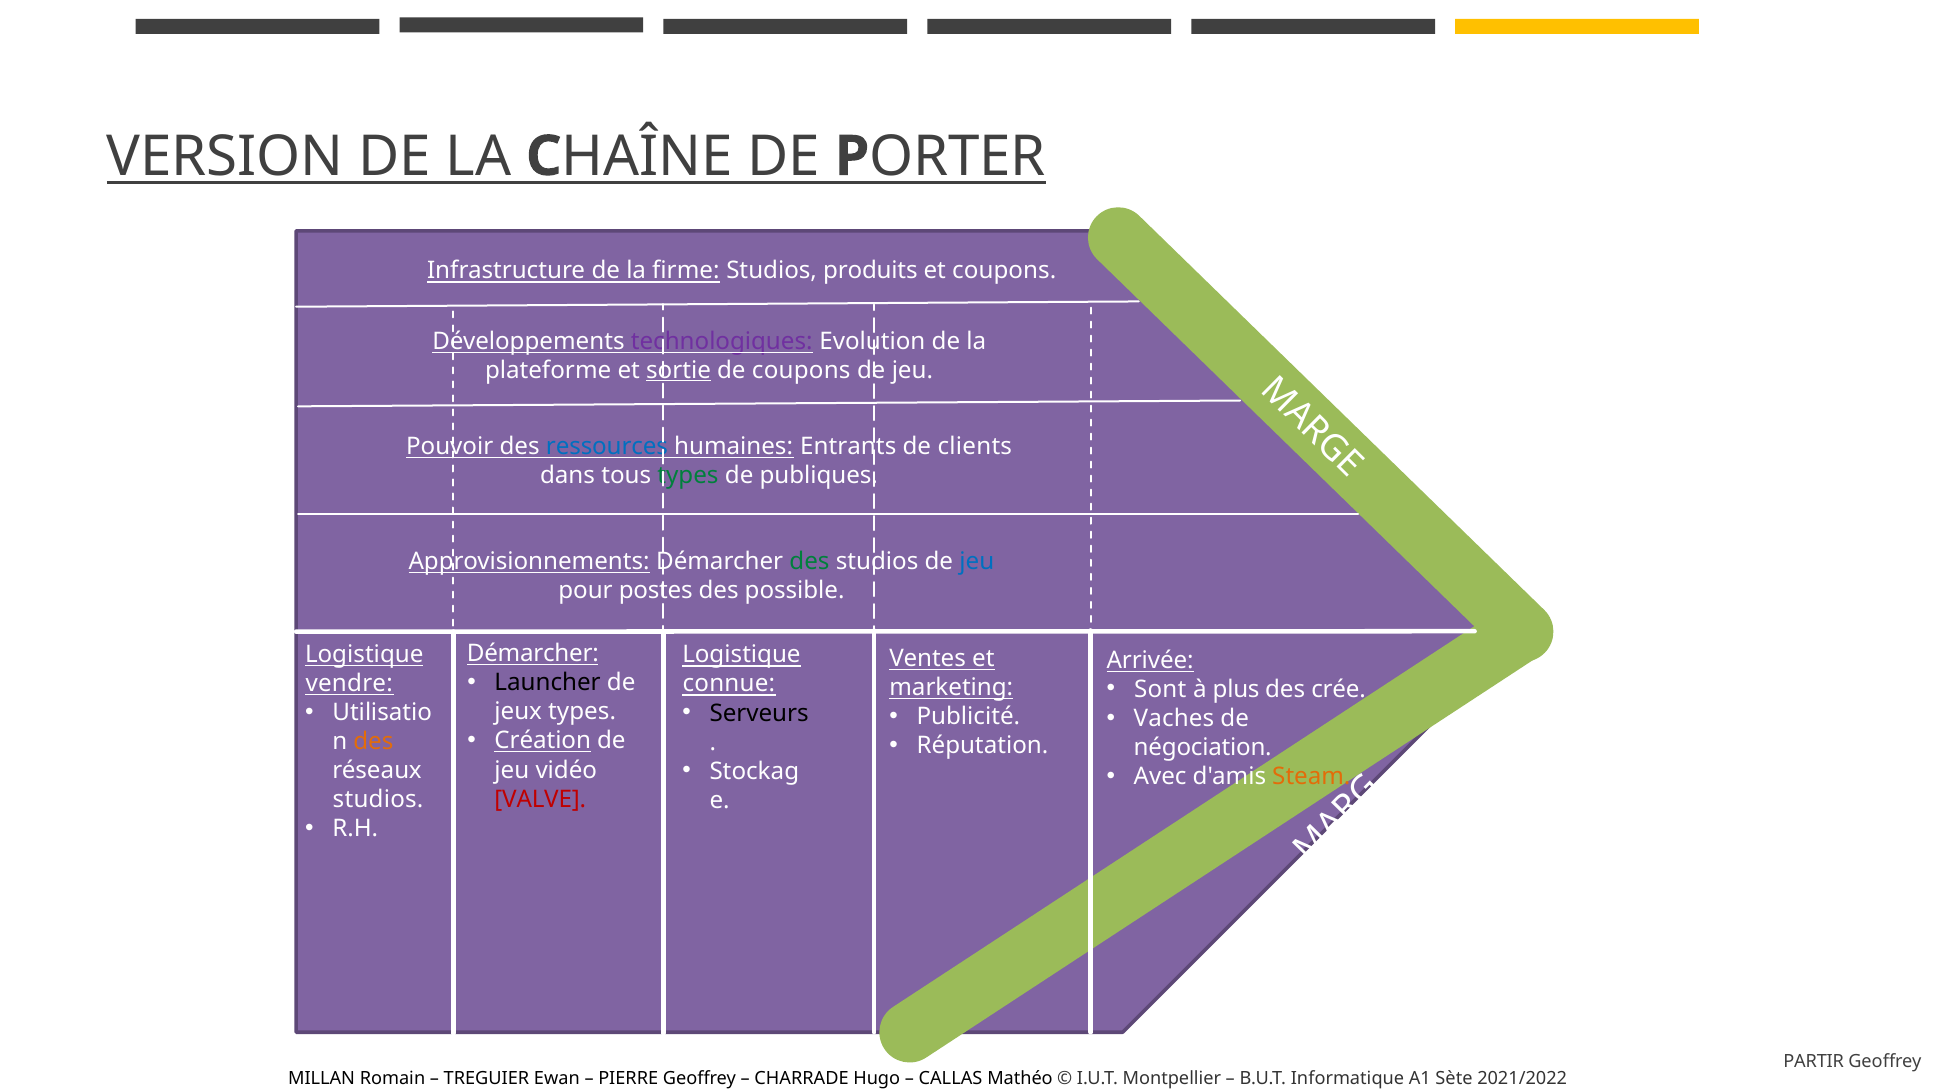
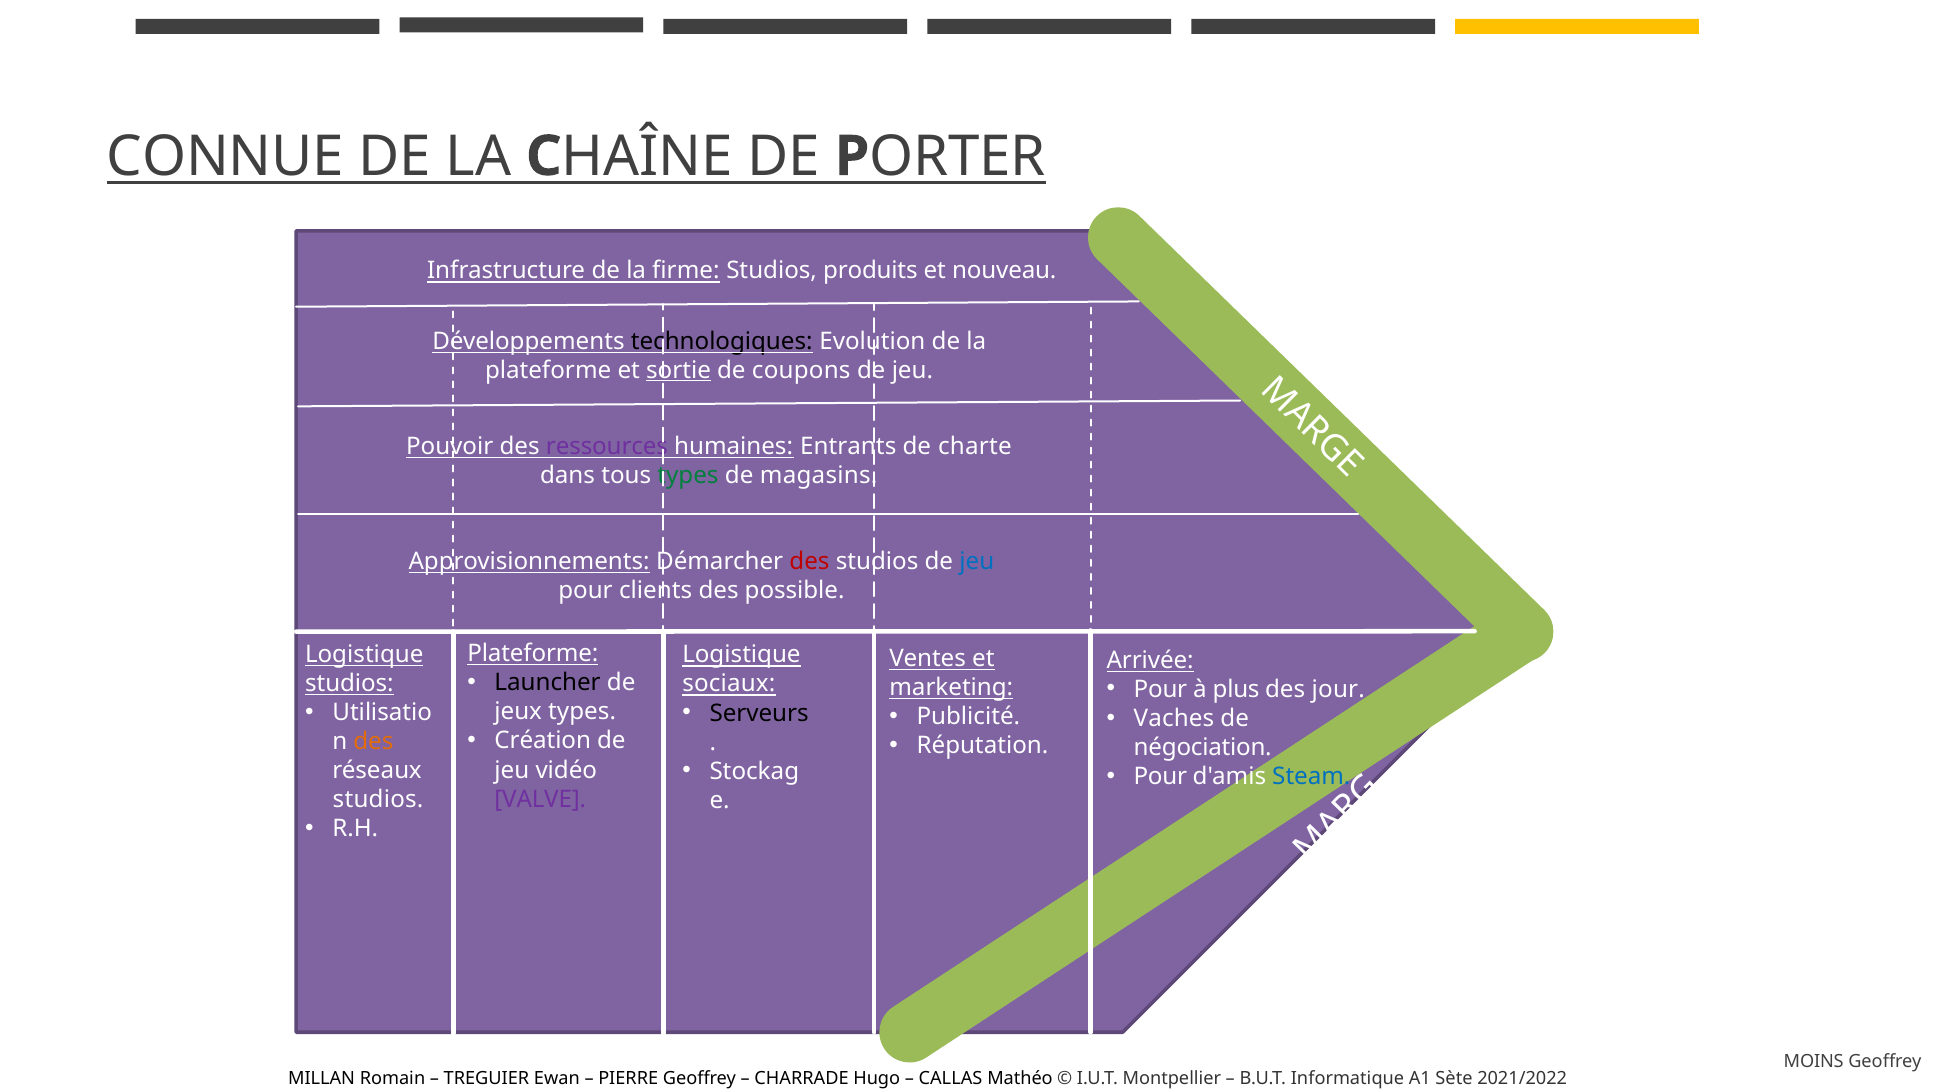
VERSION: VERSION -> CONNUE (225, 156)
et coupons: coupons -> nouveau (1004, 271)
technologiques colour: purple -> black (722, 341)
ressources colour: blue -> purple (607, 447)
clients: clients -> charte (975, 447)
publiques: publiques -> magasins (819, 476)
des colour: green -> red (809, 561)
postes: postes -> clients (656, 590)
Démarcher: Démarcher -> Plateforme (533, 654)
vendre: vendre -> studios (349, 683)
Sont: Sont -> Pour (1160, 689)
crée: crée -> jour (1338, 689)
connue: connue -> sociaux (729, 684)
Création underline: present -> none (543, 741)
Avec: Avec -> Pour (1160, 776)
Steam colour: orange -> blue (1311, 776)
VALVE colour: red -> purple (540, 799)
PARTIR: PARTIR -> MOINS (1814, 1061)
